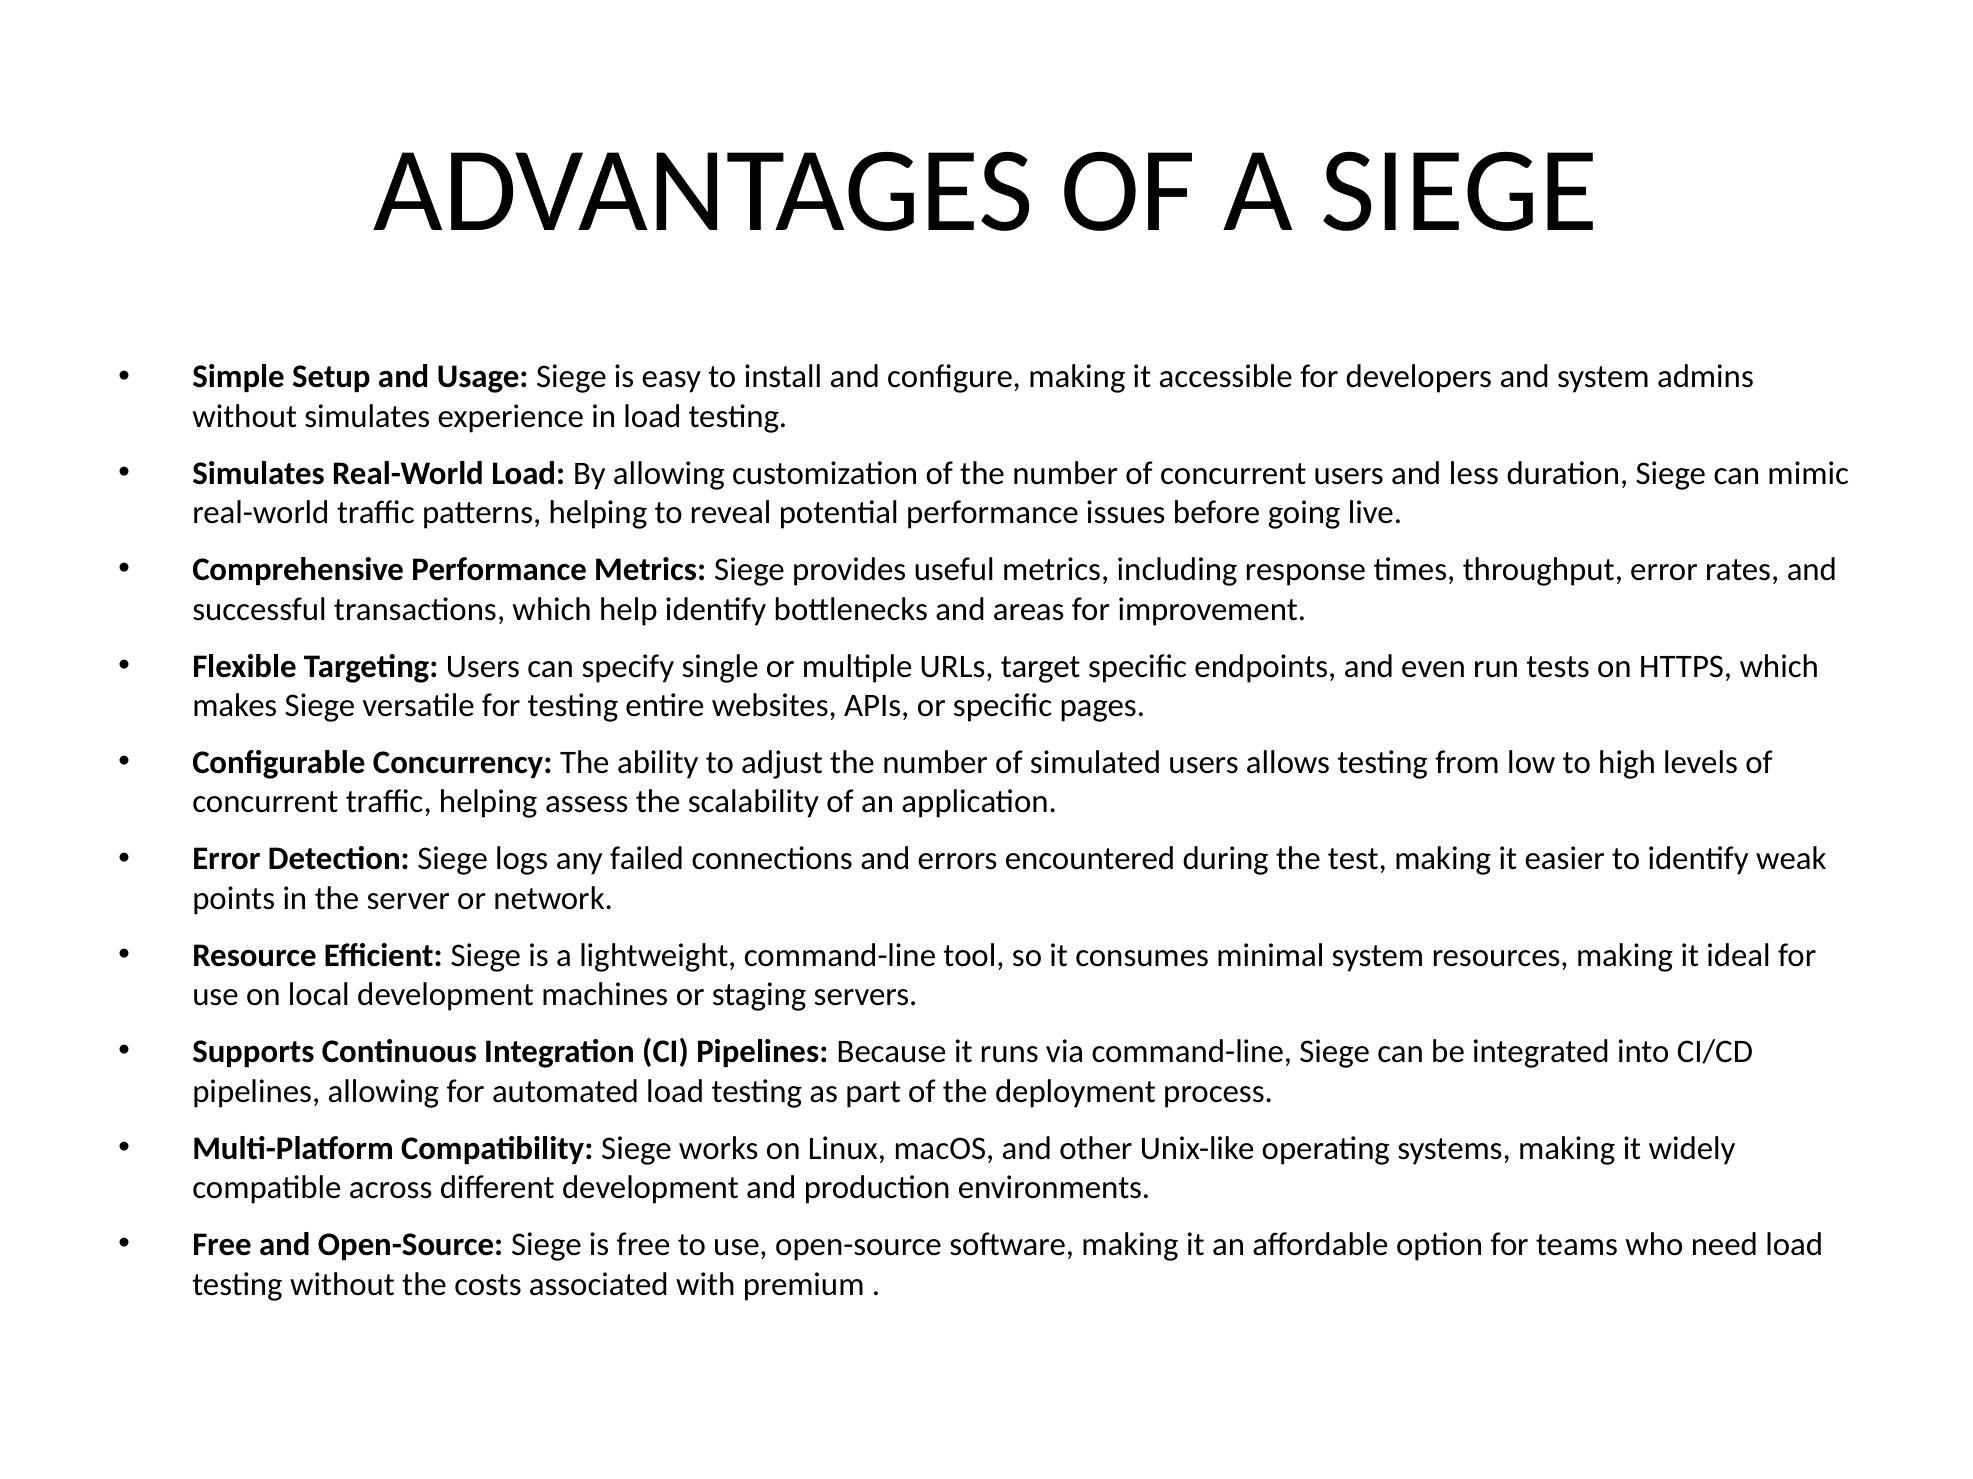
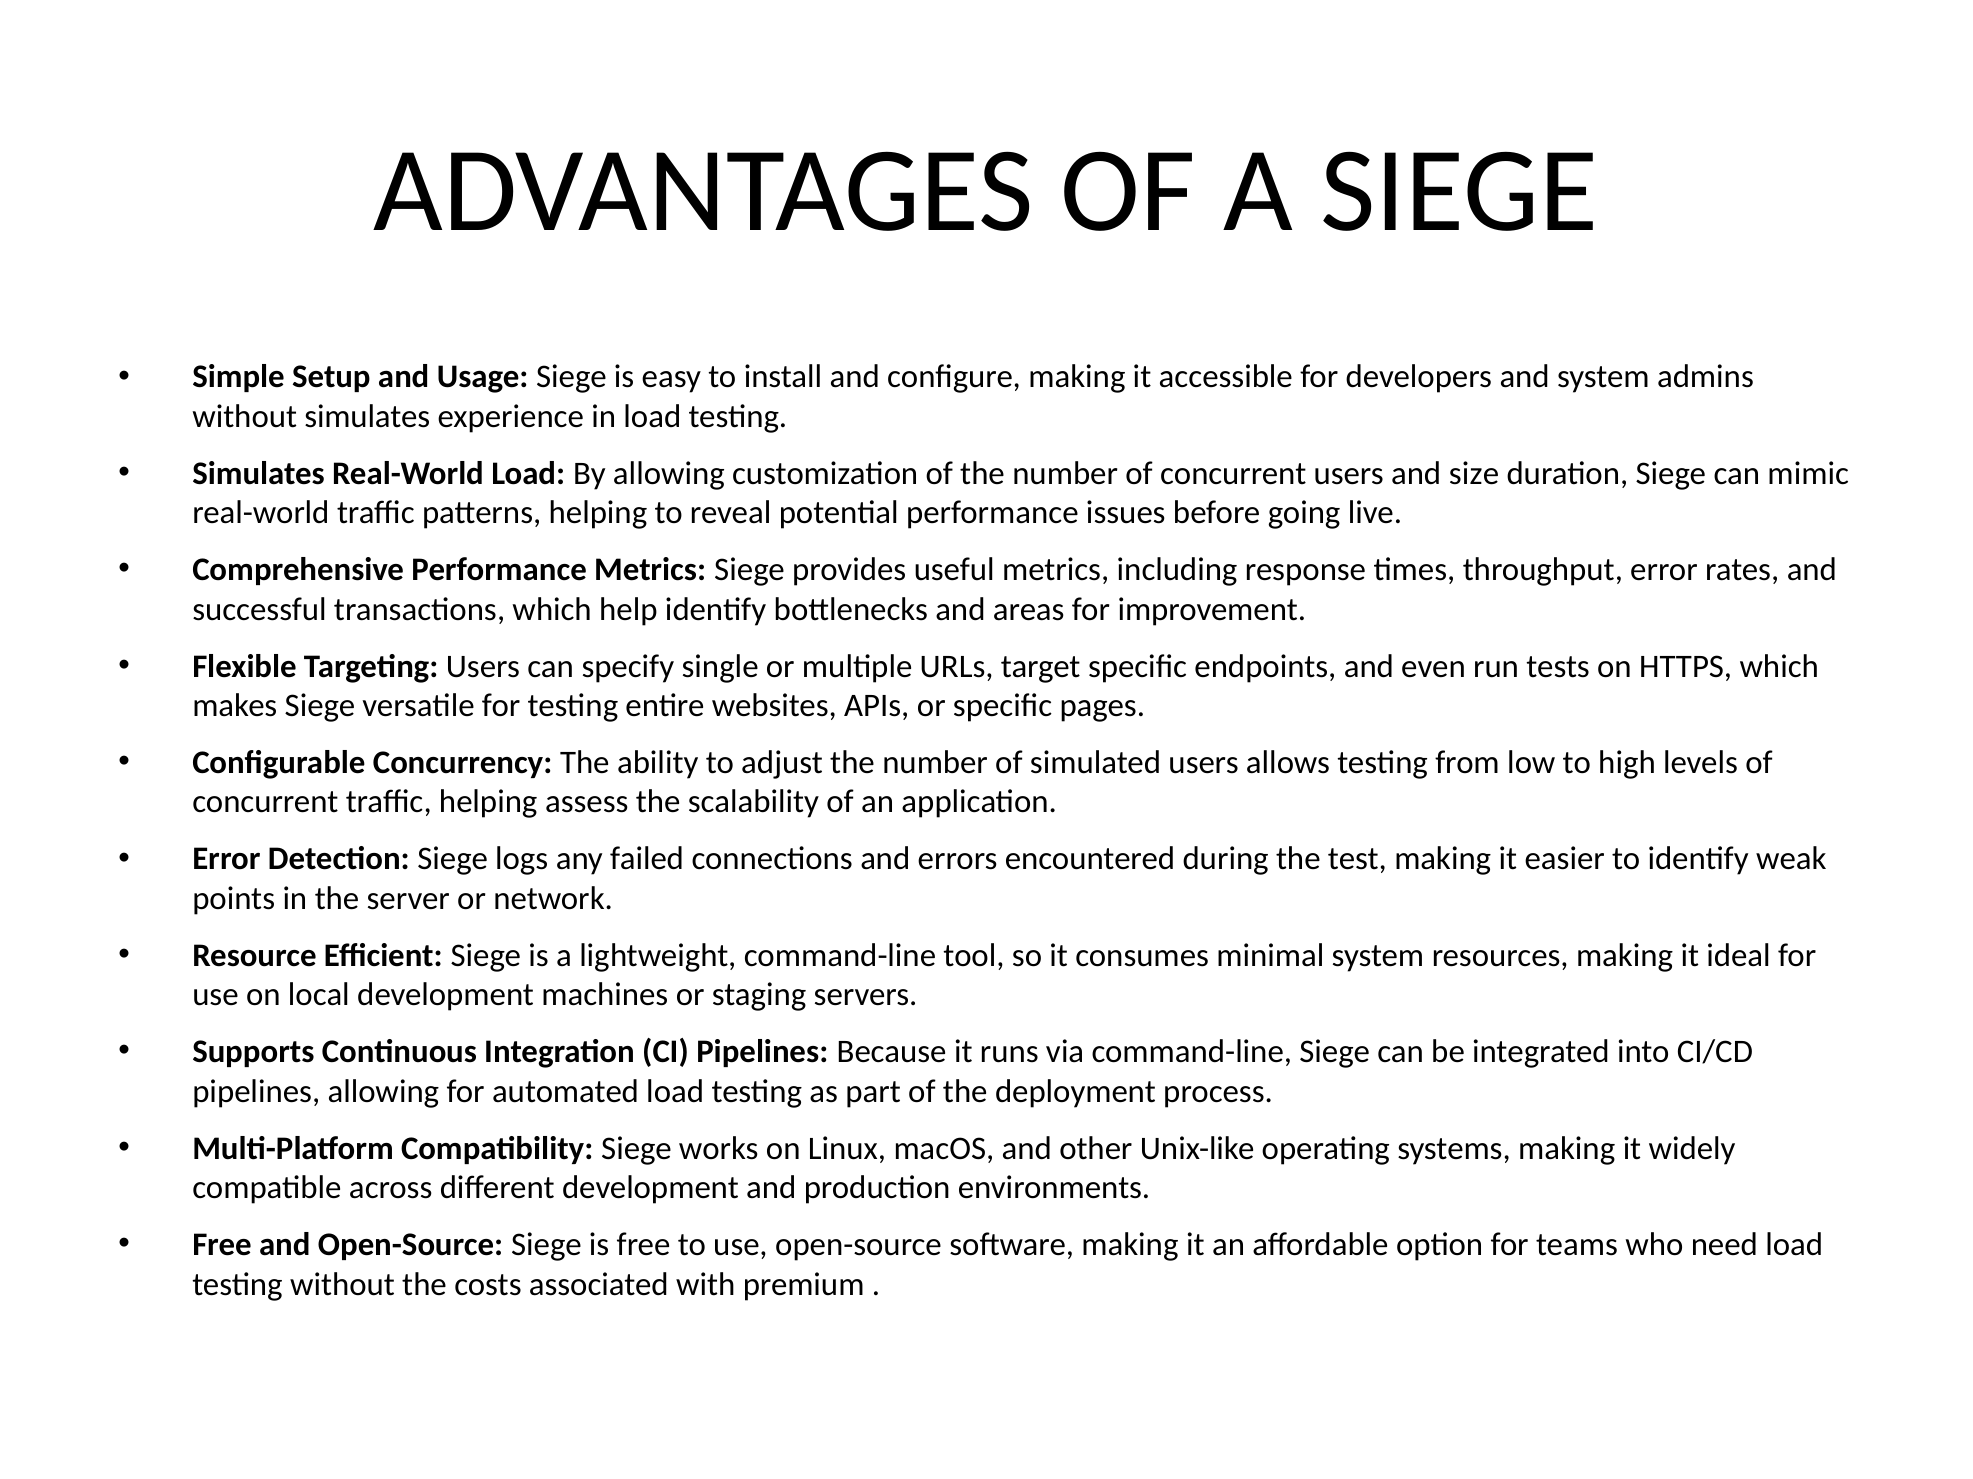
less: less -> size (1474, 474)
